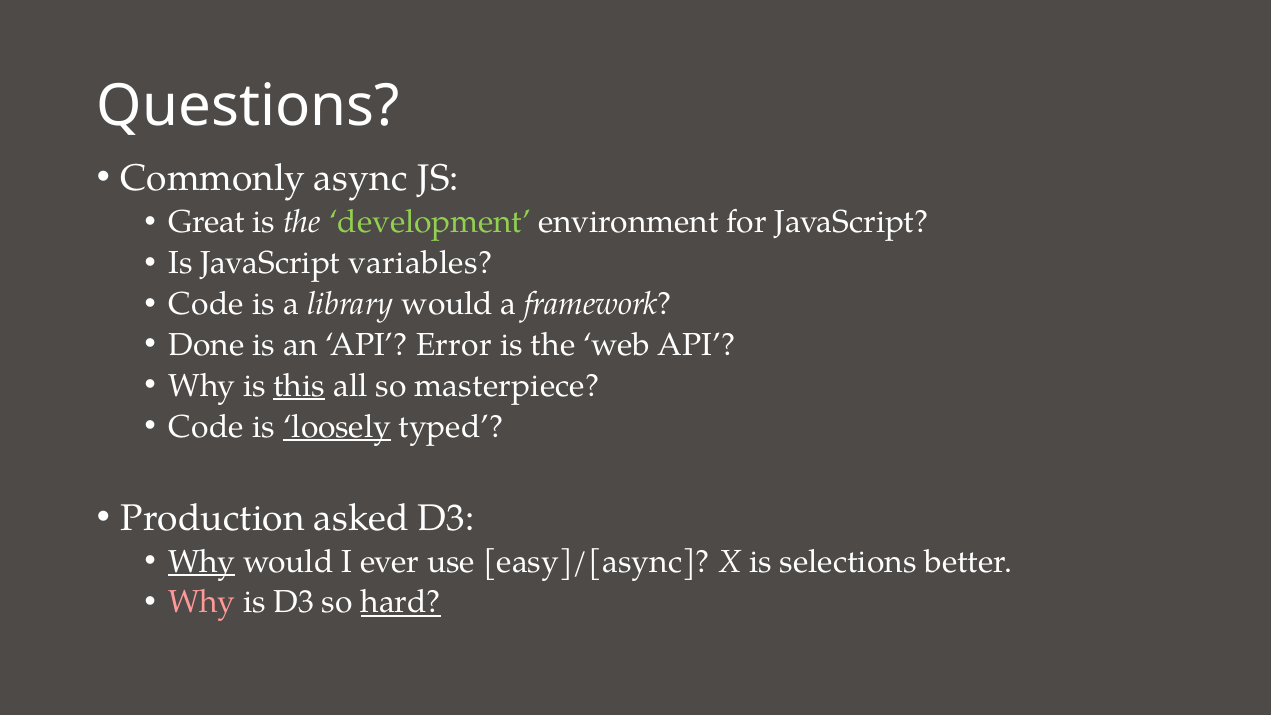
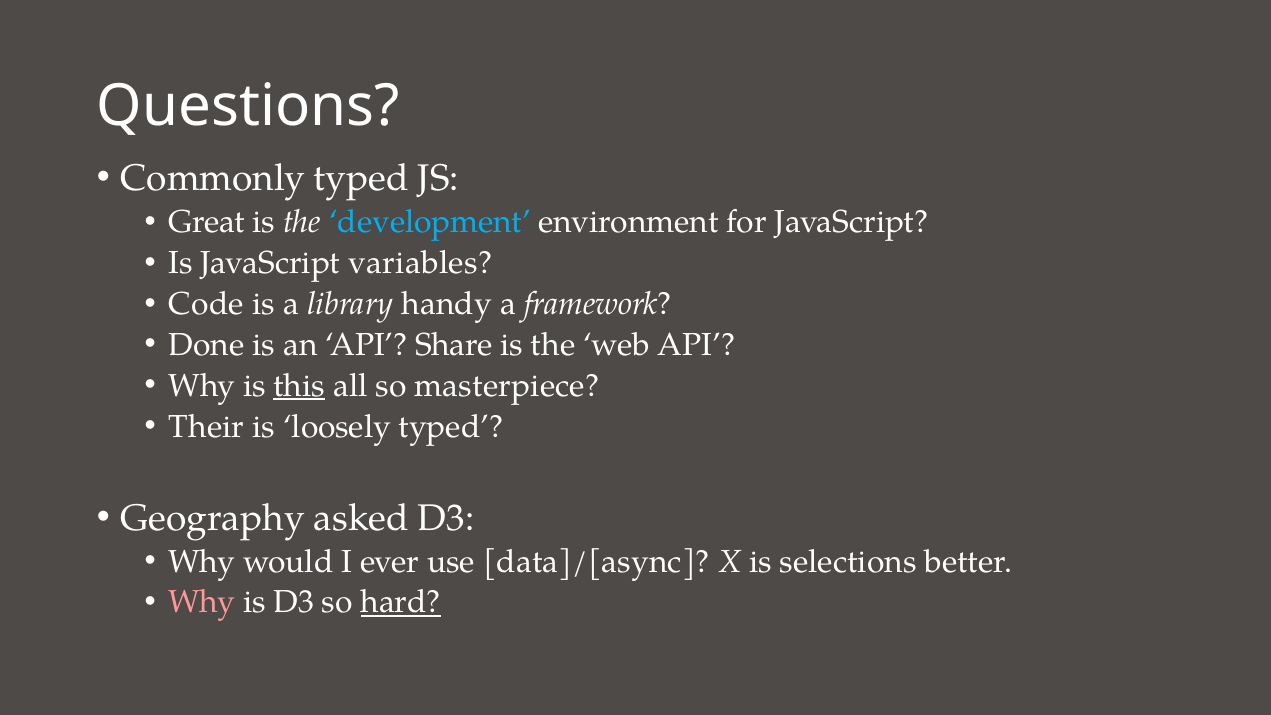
Commonly async: async -> typed (361, 178)
development colour: light green -> light blue (430, 222)
library would: would -> handy (447, 304)
Error: Error -> Share (454, 345)
Code: Code -> Their (206, 426)
loosely underline: present -> none (337, 426)
Production: Production -> Geography (213, 518)
Why underline: present -> none (202, 562)
easy]/[async: easy]/[async -> data]/[async (597, 562)
